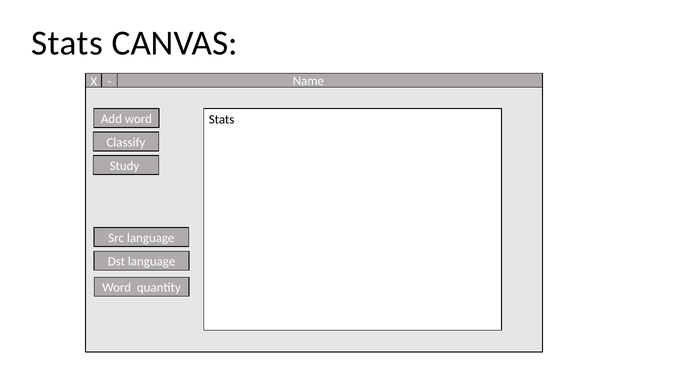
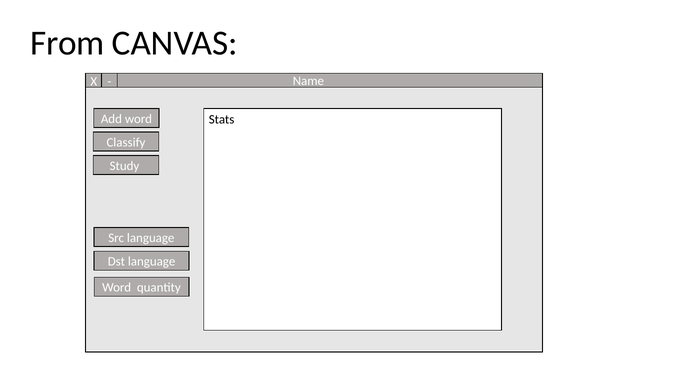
Stats: Stats -> From (67, 43)
